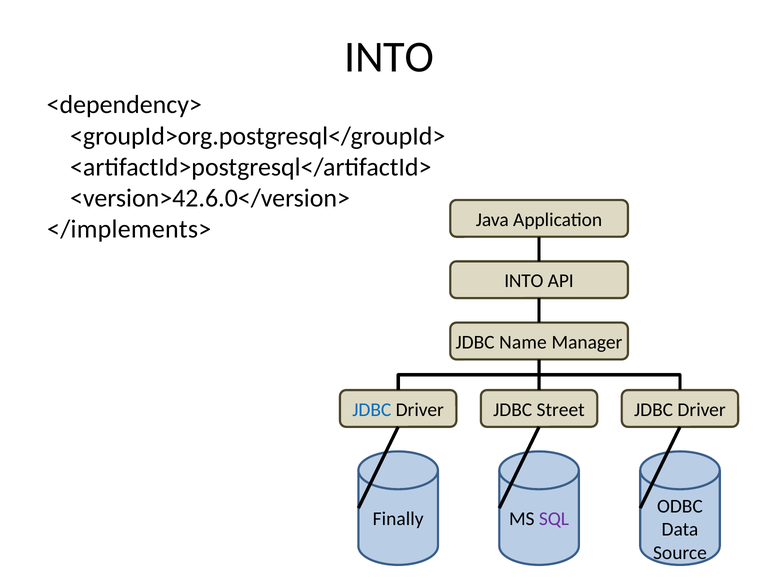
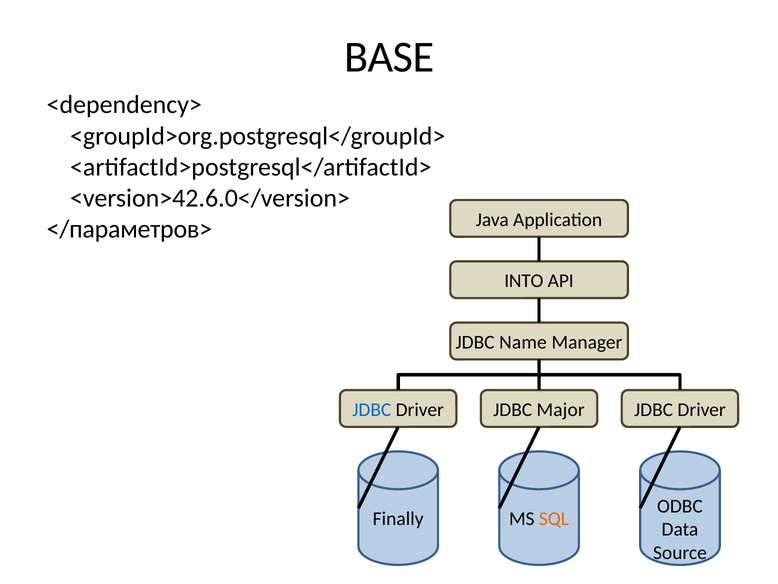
INTO: INTO -> BASE (389, 57)
</implements>: </implements> -> </параметров> (129, 229)
Street: Street -> Major (561, 409)
SQL colour: purple -> orange (554, 519)
